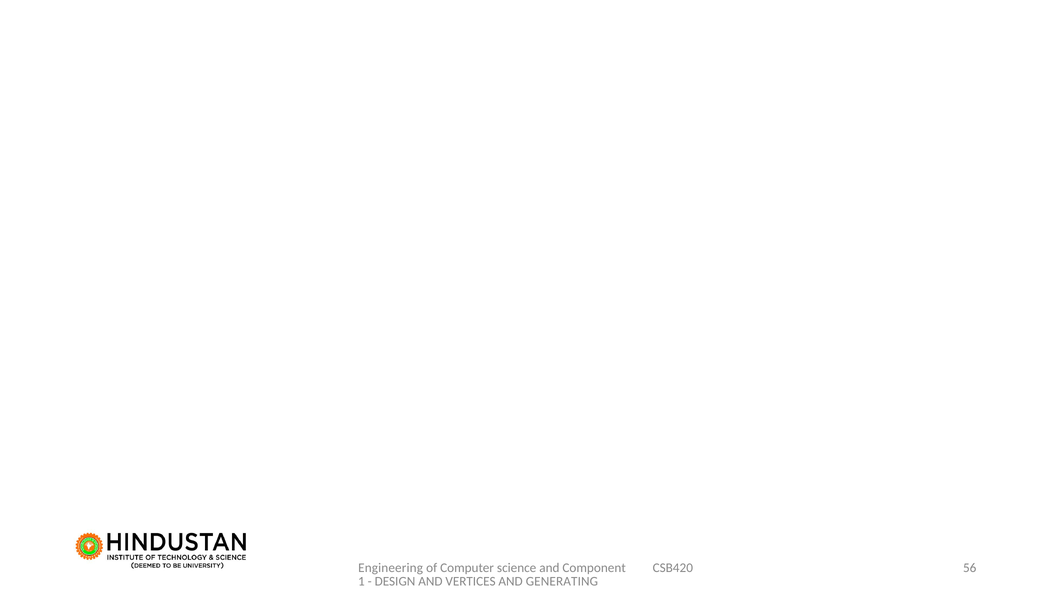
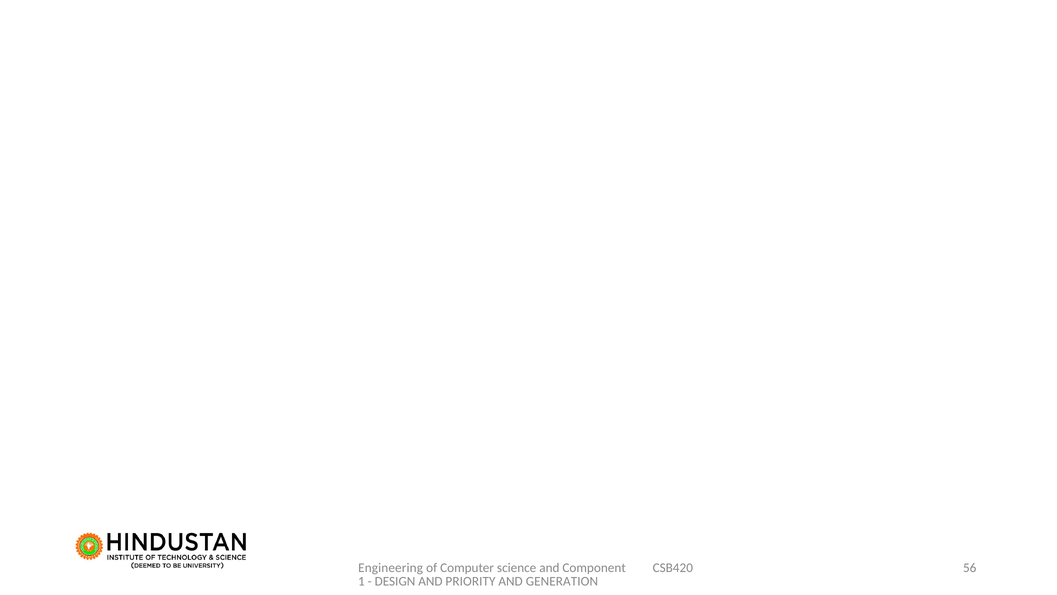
VERTICES: VERTICES -> PRIORITY (470, 581)
GENERATING: GENERATING -> GENERATION (562, 581)
